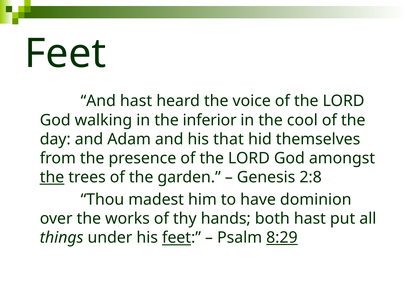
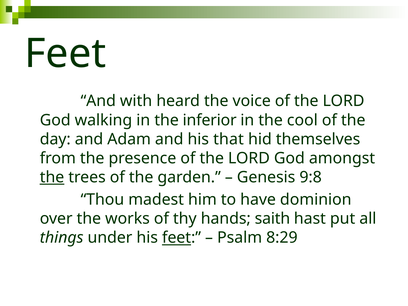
And hast: hast -> with (136, 101)
2:8: 2:8 -> 9:8 (311, 177)
both: both -> saith (272, 219)
8:29 underline: present -> none (282, 238)
